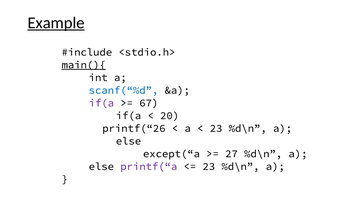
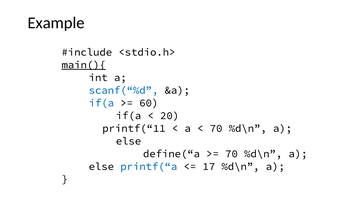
Example underline: present -> none (56, 23)
if(a colour: purple -> blue (101, 103)
67: 67 -> 60 (149, 103)
printf(“26: printf(“26 -> printf(“11 (134, 128)
23: 23 -> 70 (216, 128)
except(“a: except(“a -> define(“a (171, 153)
27: 27 -> 70 (232, 153)
printf(“a colour: purple -> blue (149, 166)
23: 23 -> 17 (209, 166)
